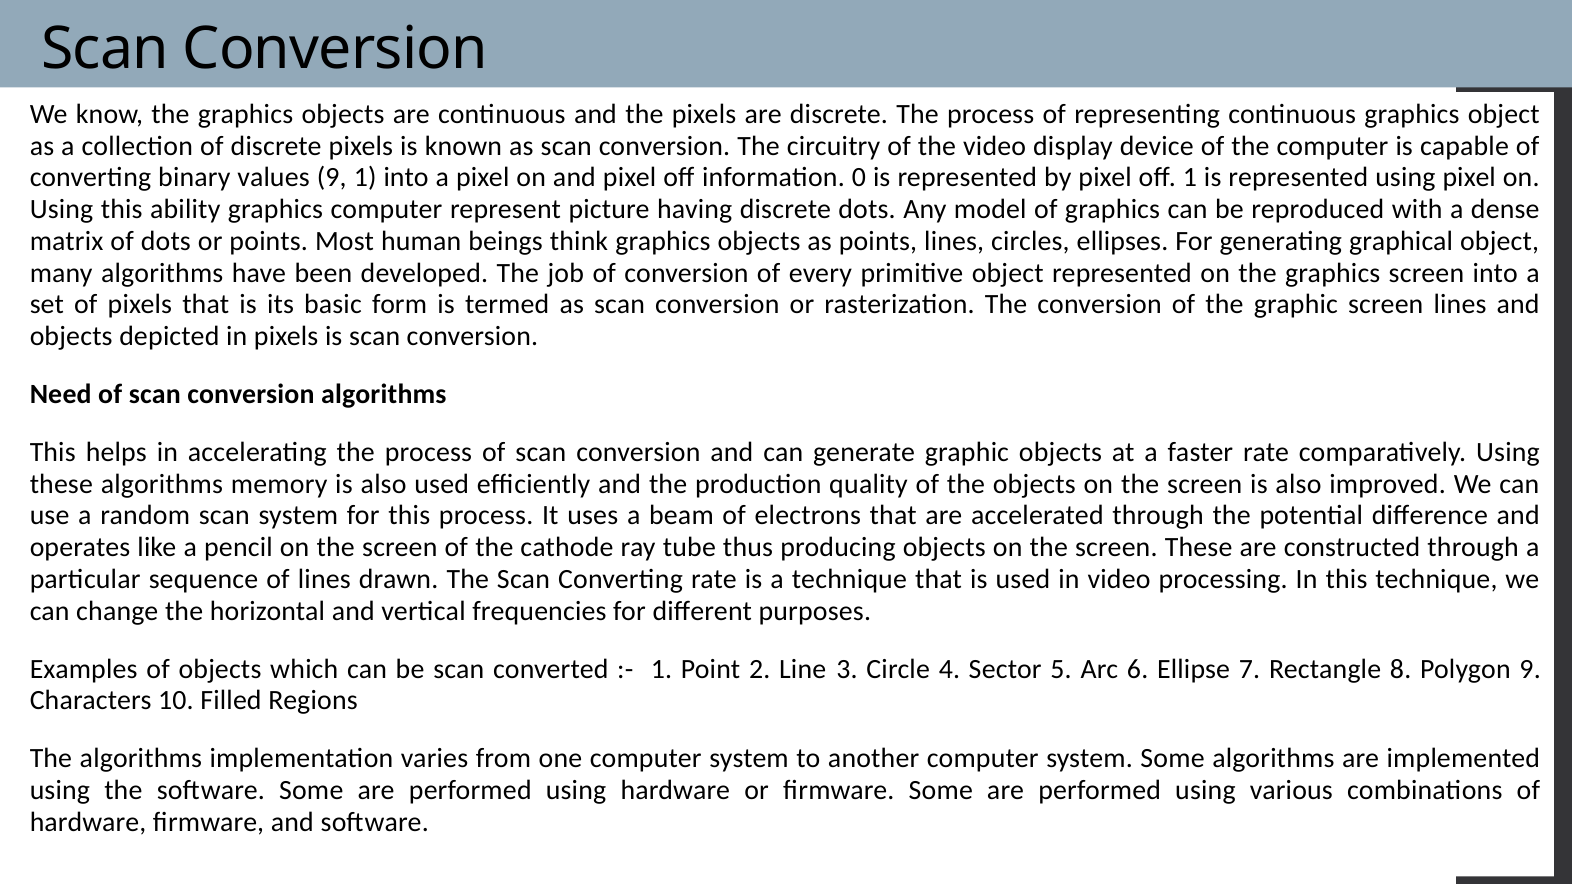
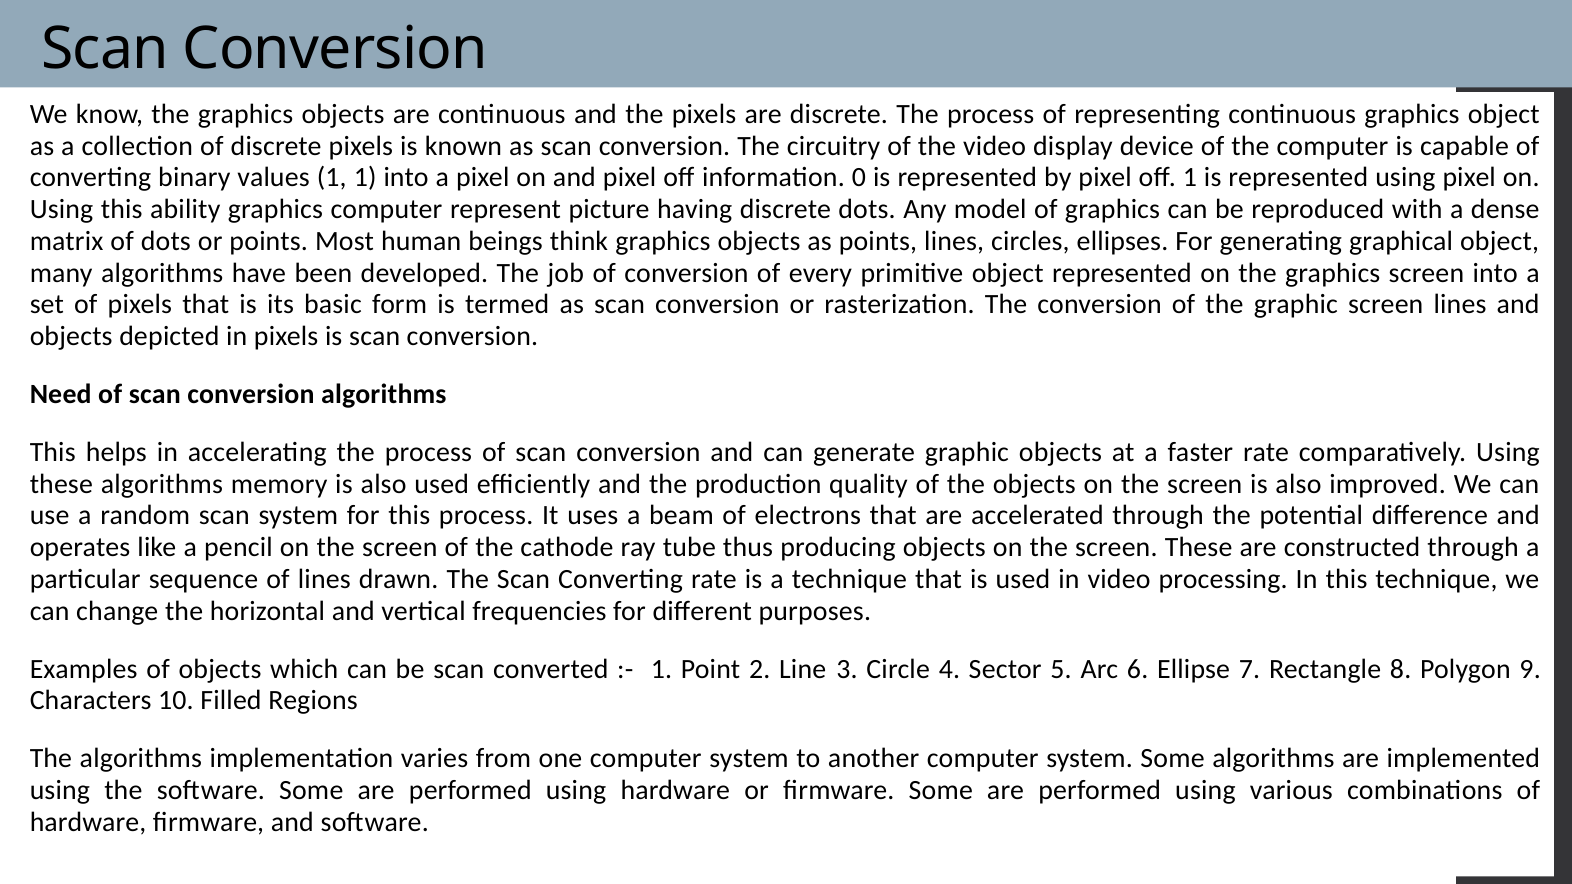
values 9: 9 -> 1 (332, 178)
